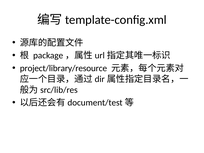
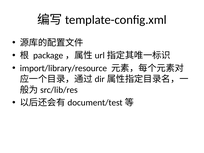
project/library/resource: project/library/resource -> import/library/resource (63, 68)
